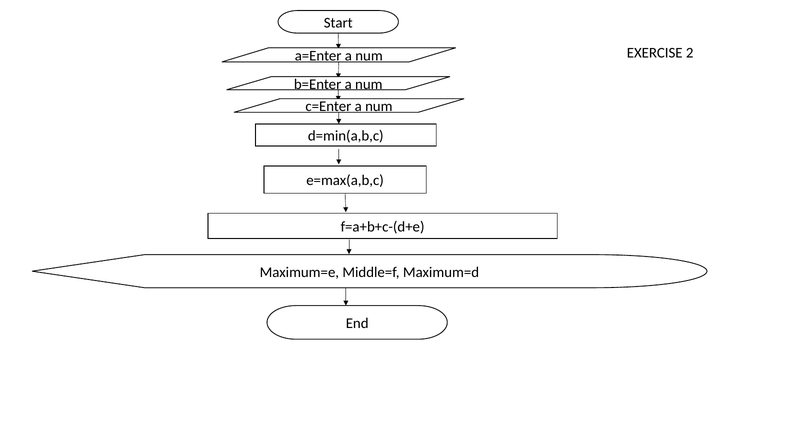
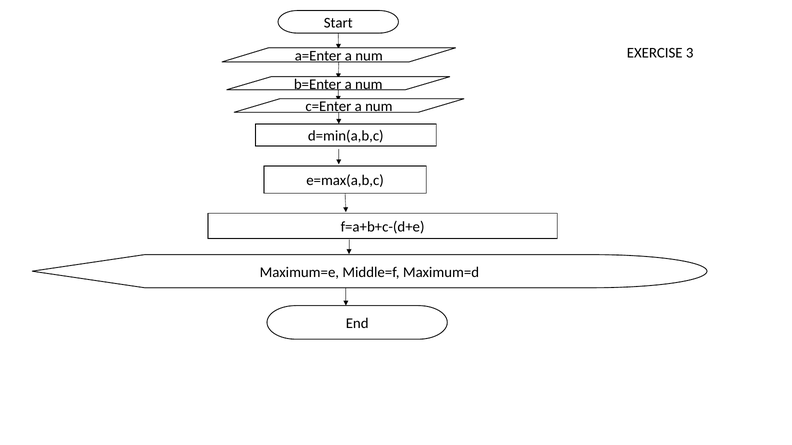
2: 2 -> 3 (690, 53)
